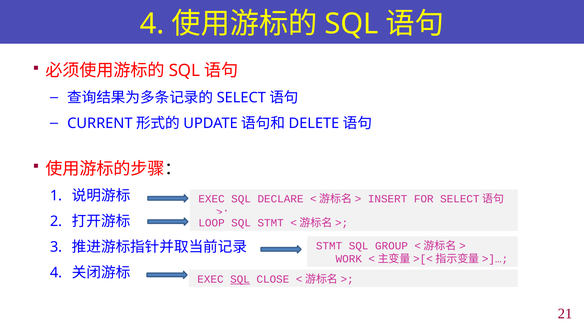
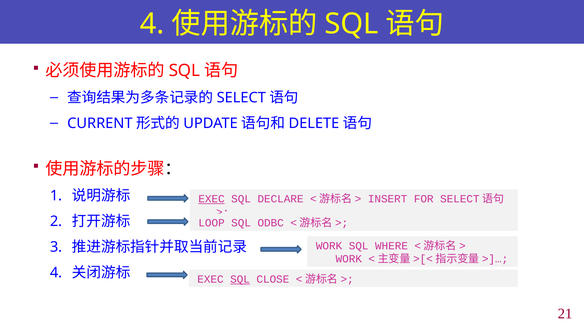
EXEC underline: none -> present (212, 199)
SQL STMT: STMT -> ODBC (271, 223)
STMT: STMT -> WORK (329, 246)
GROUP: GROUP -> WHERE (391, 246)
